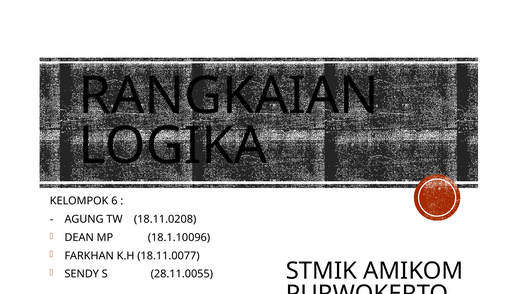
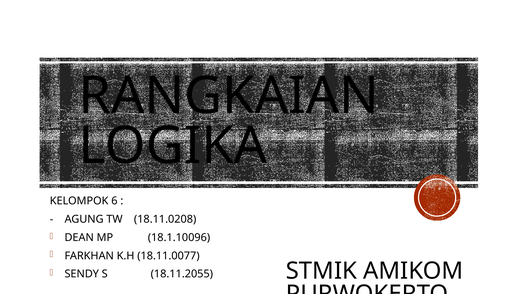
28.11.0055: 28.11.0055 -> 18.11.2055 (182, 274)
